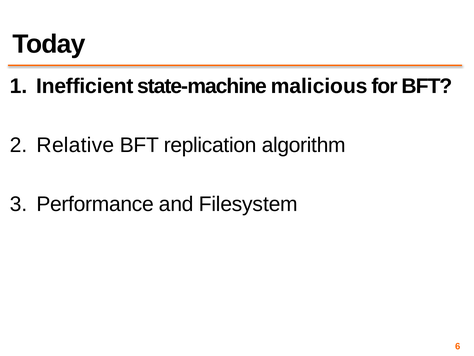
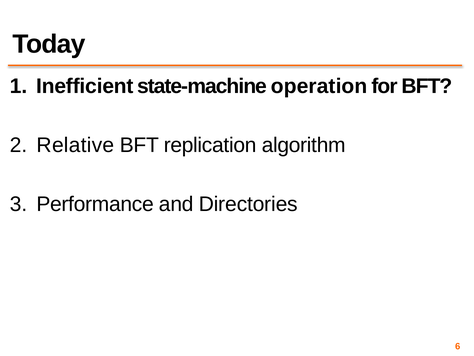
malicious: malicious -> operation (319, 86)
Filesystem: Filesystem -> Directories (248, 204)
